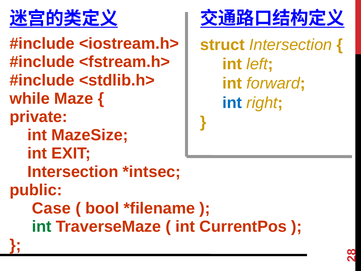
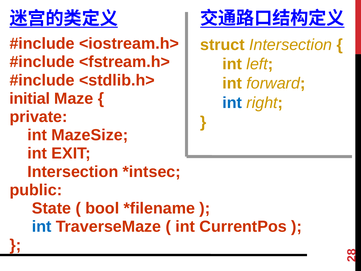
while: while -> initial (30, 98)
Case: Case -> State (51, 208)
int colour: green -> blue (42, 226)
